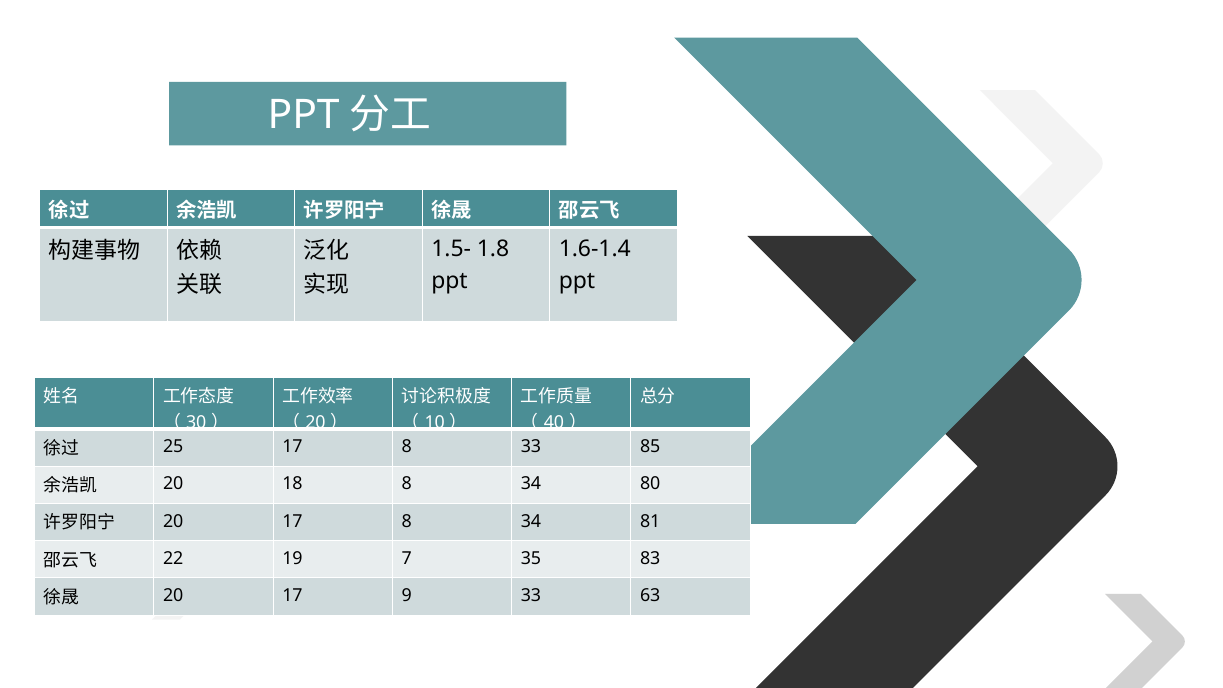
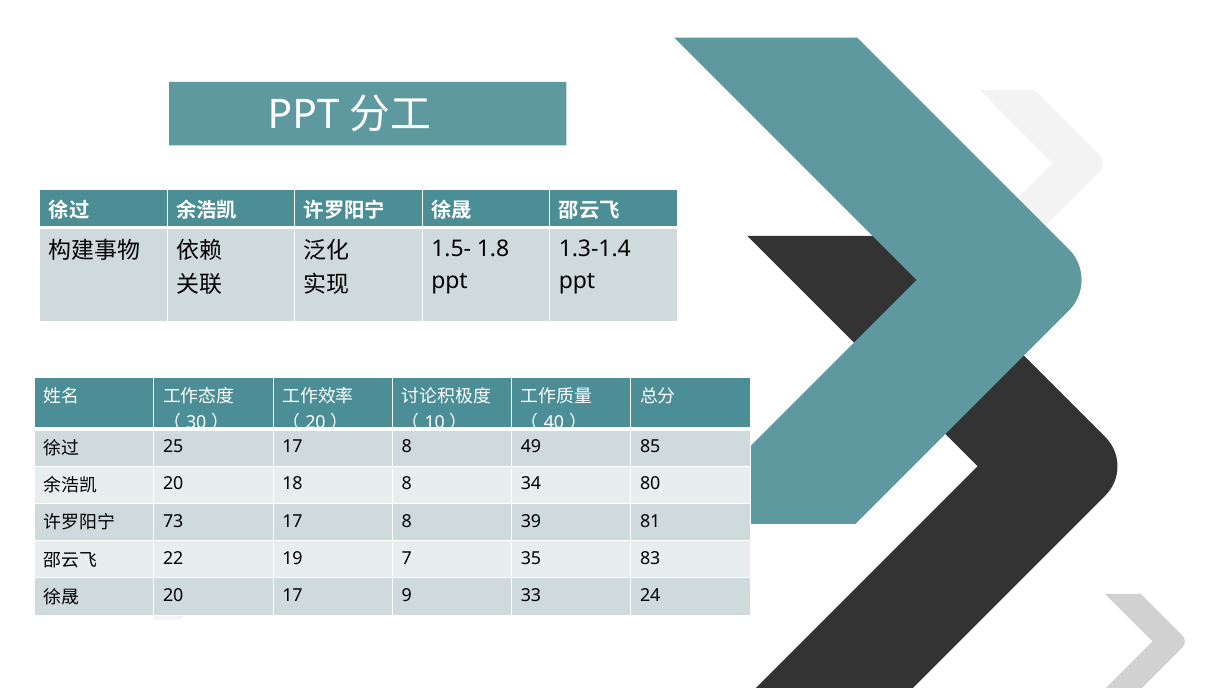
1.6-1.4: 1.6-1.4 -> 1.3-1.4 (595, 249)
8 33: 33 -> 49 (531, 447)
20: 20 -> 73 (173, 521)
17 8 34: 34 -> 39 (531, 521)
63: 63 -> 24 (650, 596)
